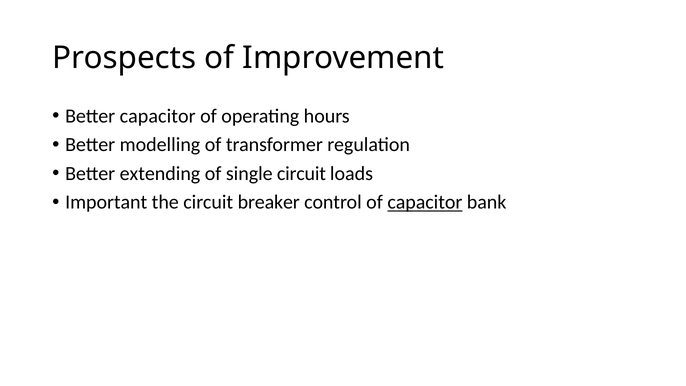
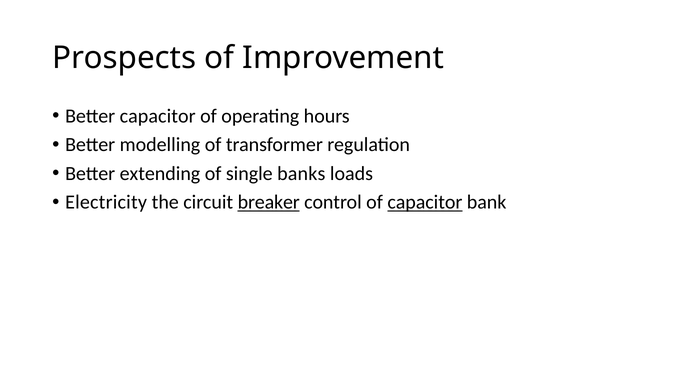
single circuit: circuit -> banks (301, 174)
Important: Important -> Electricity (106, 202)
breaker underline: none -> present (269, 202)
